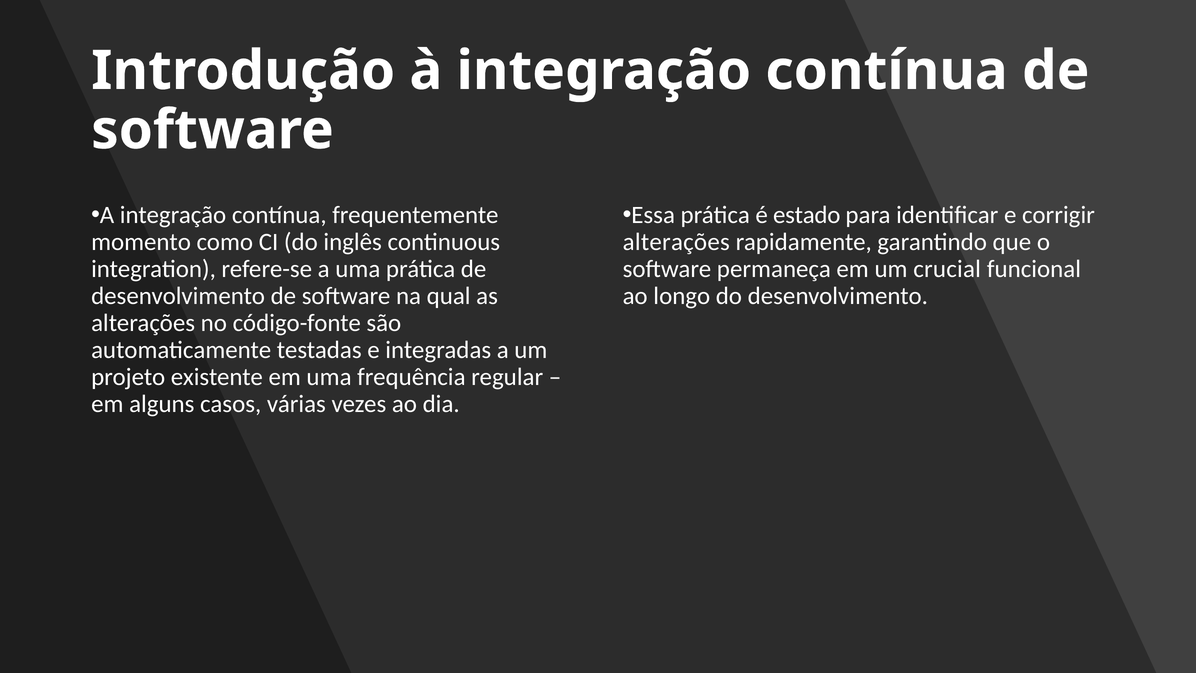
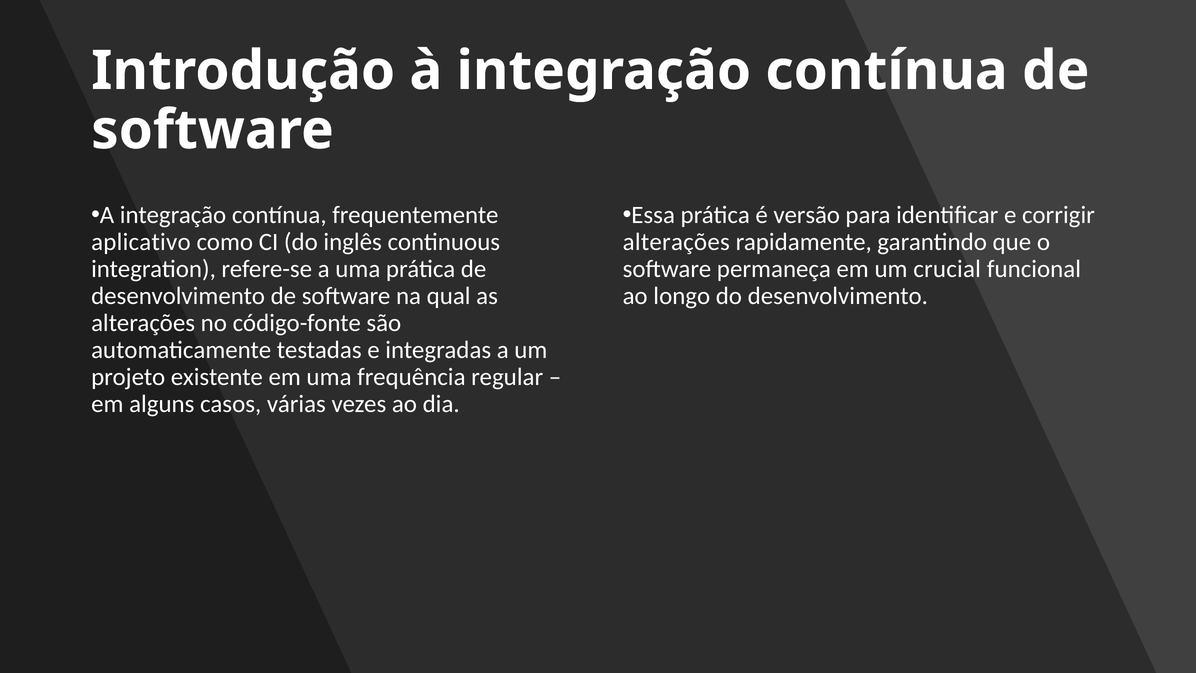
estado: estado -> versão (807, 215)
momento: momento -> aplicativo (141, 242)
